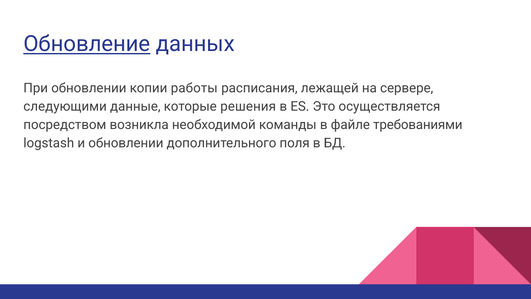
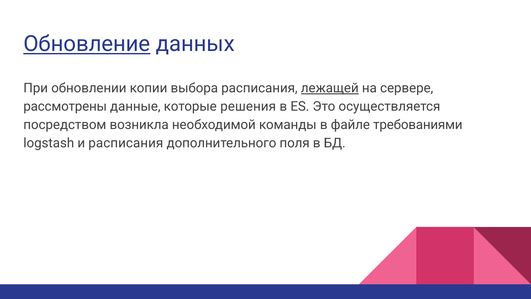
работы: работы -> выбора (194, 88)
лежащей underline: none -> present (330, 88)
следующими: следующими -> рассмотрены (65, 106)
и обновлении: обновлении -> расписания (126, 143)
